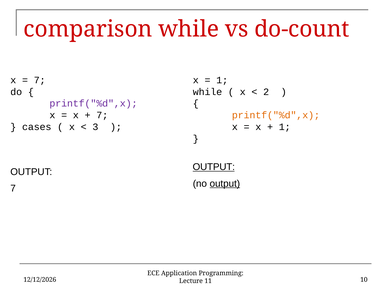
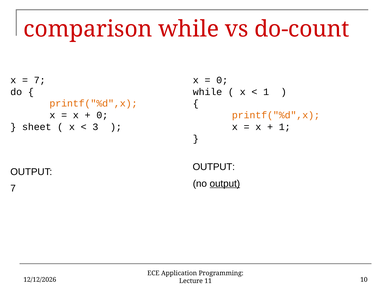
1: 1 -> 0 (222, 80)
2: 2 -> 1 (266, 92)
printf("%d",x colour: purple -> orange (93, 104)
7: 7 -> 0 (102, 115)
cases: cases -> sheet (37, 127)
OUTPUT underline: present -> none (214, 167)
